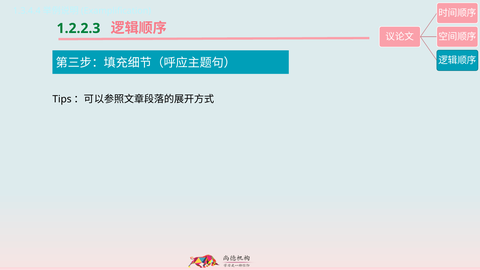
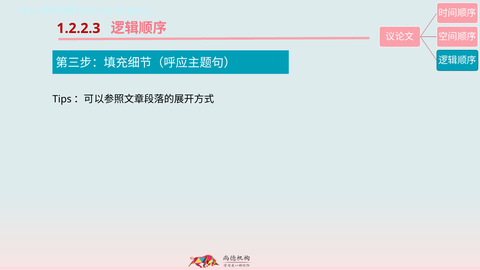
1.2.2.3 colour: green -> red (78, 28)
